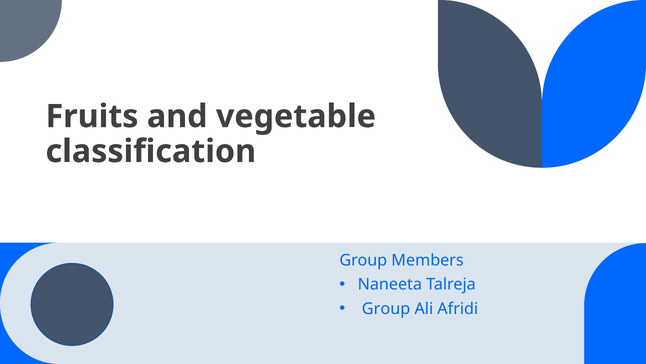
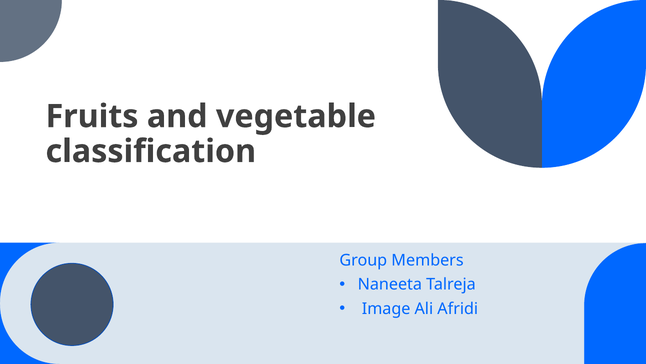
Group: Group -> Image (386, 308)
